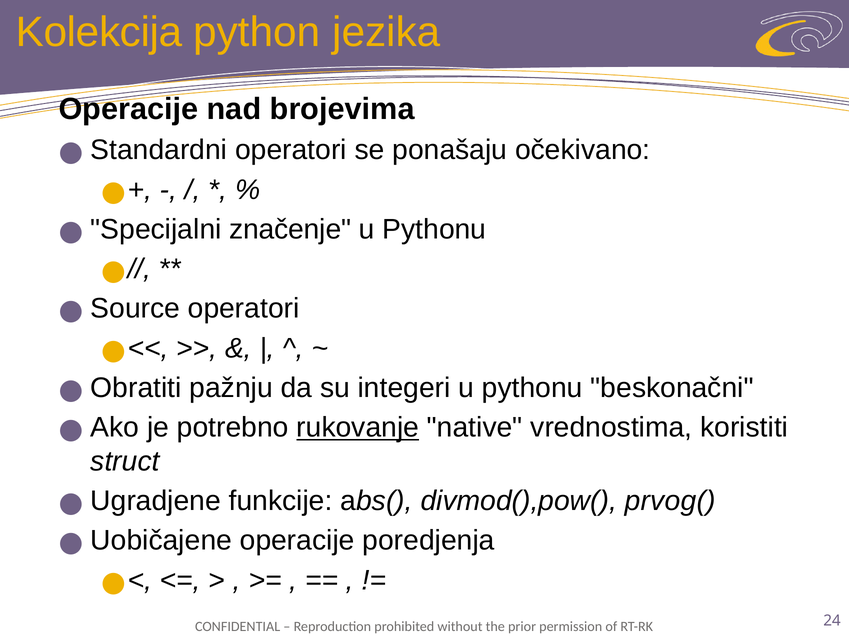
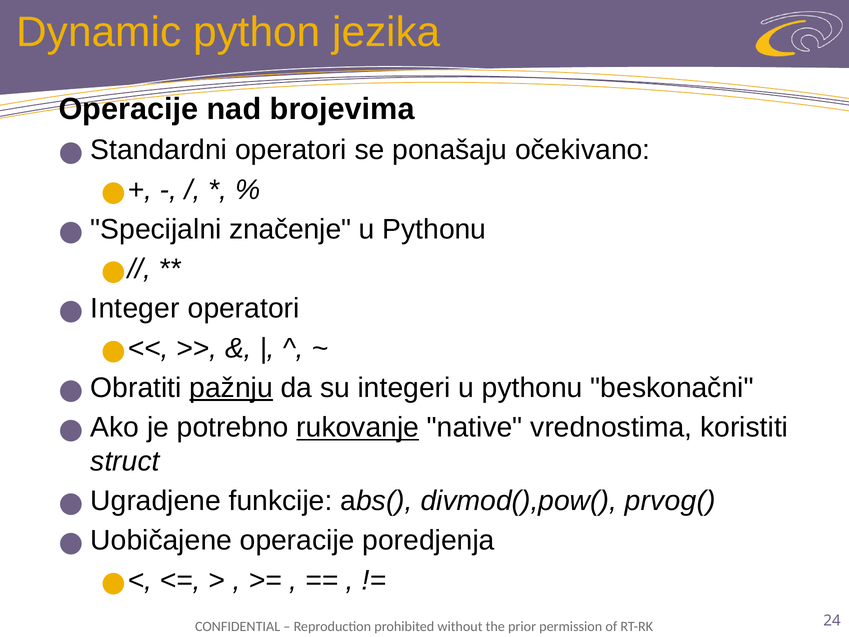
Kolekcija: Kolekcija -> Dynamic (99, 32)
Source: Source -> Integer (135, 308)
pažnju underline: none -> present (231, 388)
